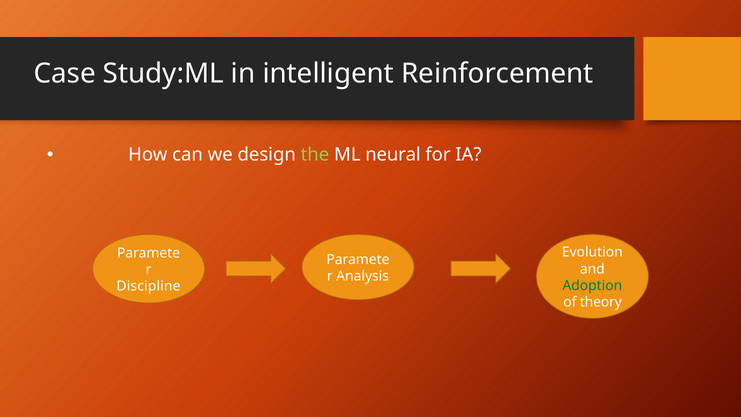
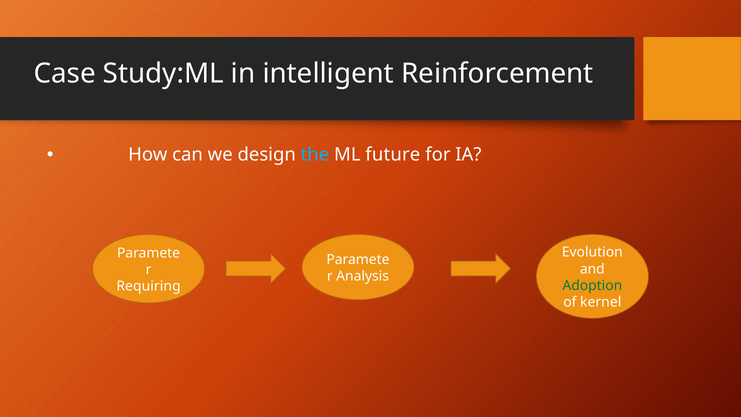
the colour: light green -> light blue (315, 155)
neural: neural -> future (393, 155)
Discipline: Discipline -> Requiring (149, 286)
theory: theory -> kernel (601, 302)
